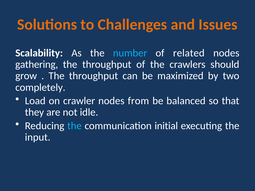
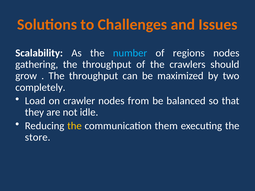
related: related -> regions (189, 53)
the colour: light blue -> yellow (74, 126)
initial: initial -> them (166, 126)
input: input -> store (38, 137)
